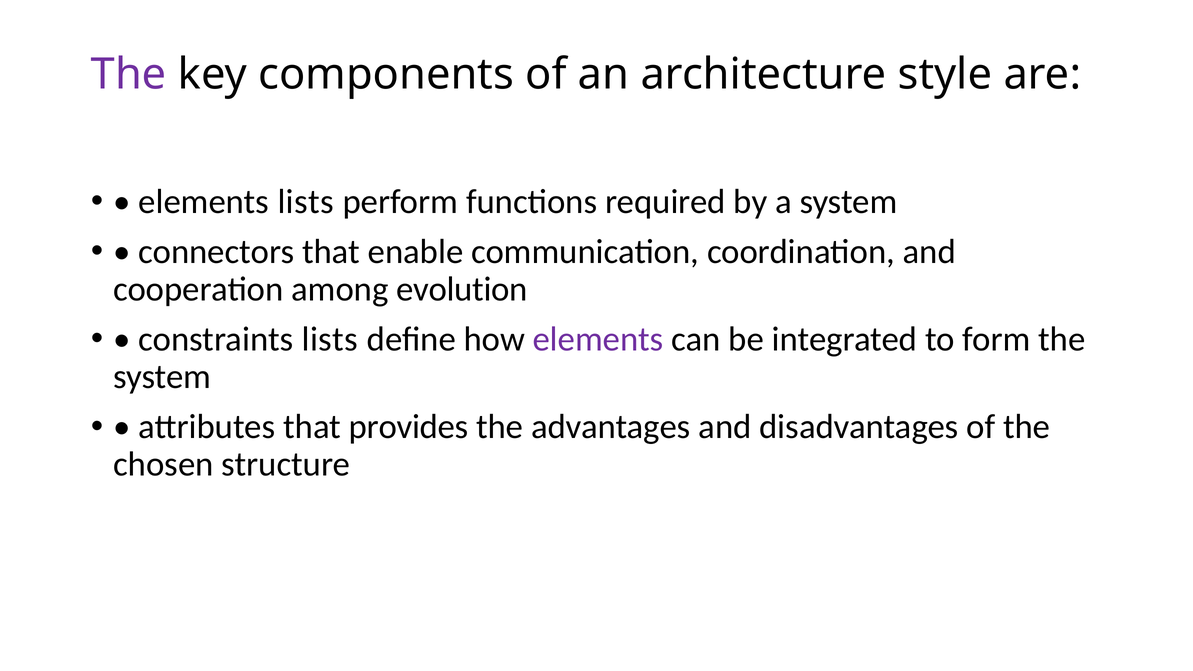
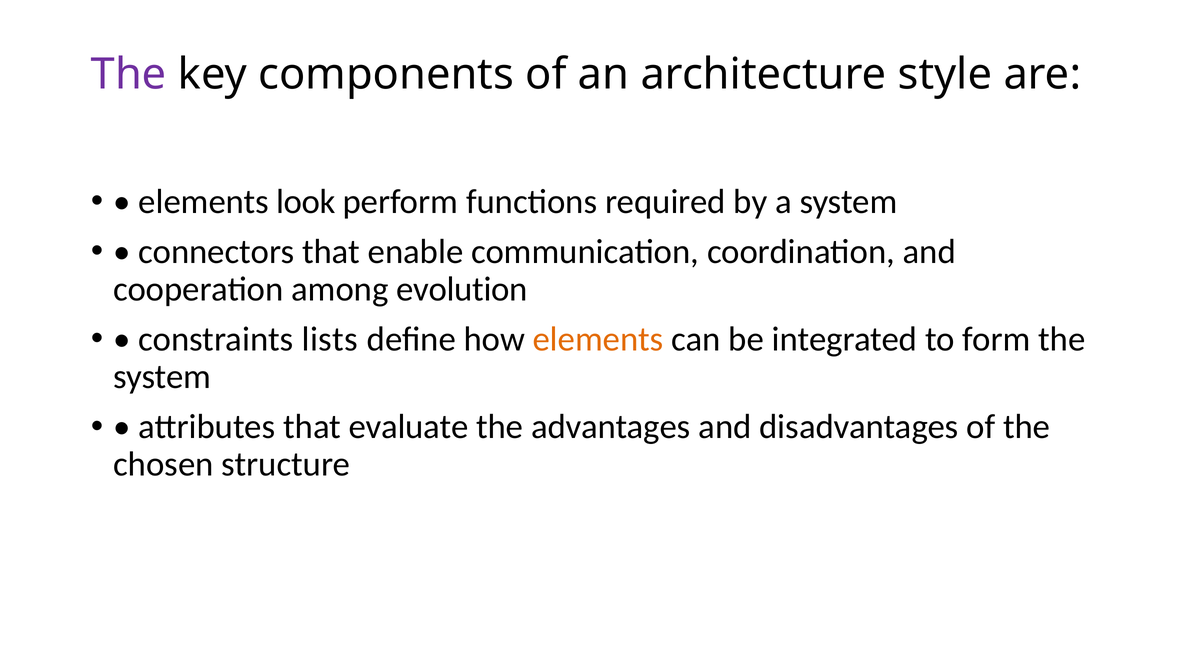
elements lists: lists -> look (306, 202)
elements colour: purple -> orange (598, 339)
provides: provides -> evaluate (409, 427)
